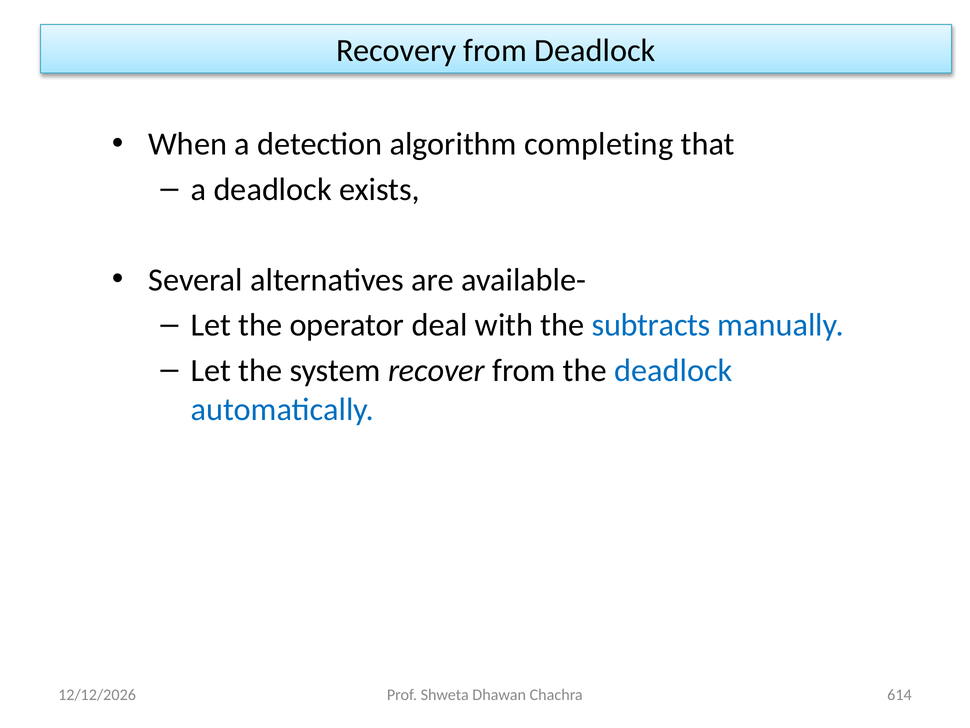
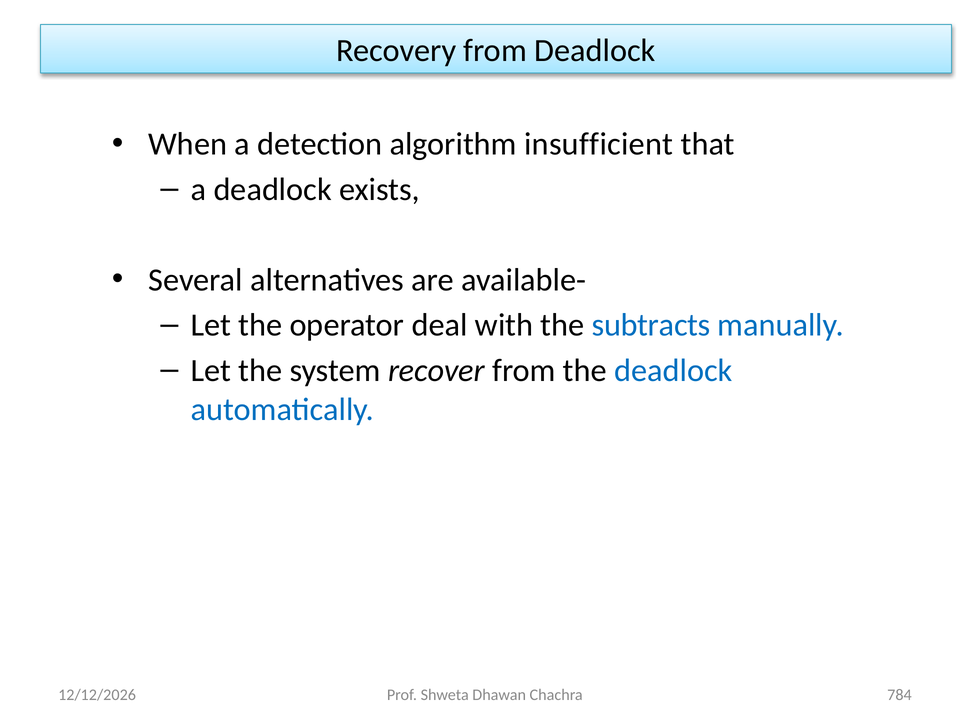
completing: completing -> insufficient (599, 144)
614: 614 -> 784 (899, 695)
